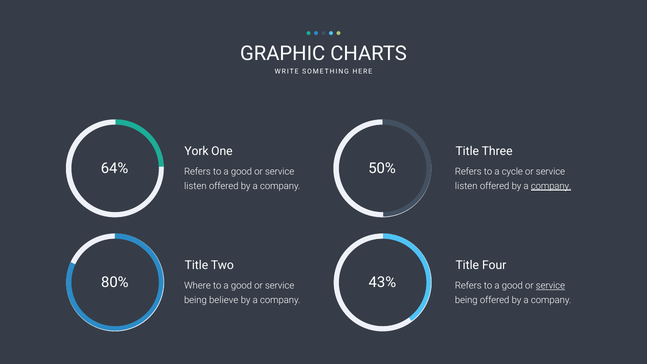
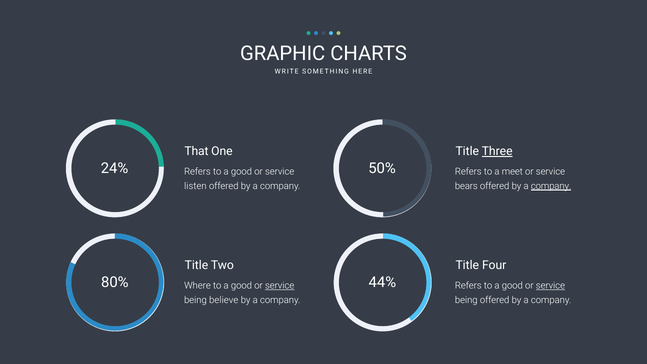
York: York -> That (196, 151)
Three underline: none -> present (497, 151)
64%: 64% -> 24% (115, 168)
cycle: cycle -> meet (512, 171)
listen: listen -> bears (466, 186)
43%: 43% -> 44% (382, 282)
service underline: none -> present (280, 286)
